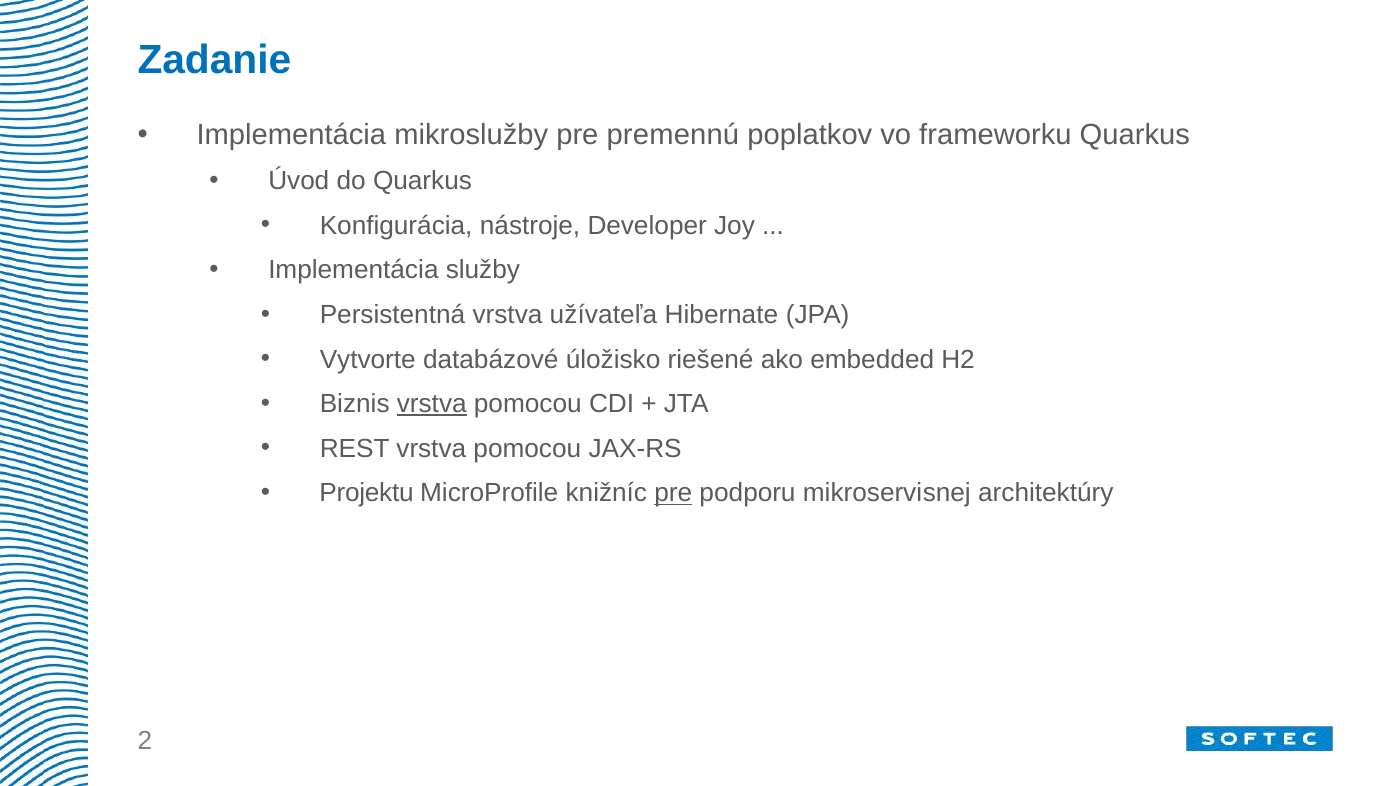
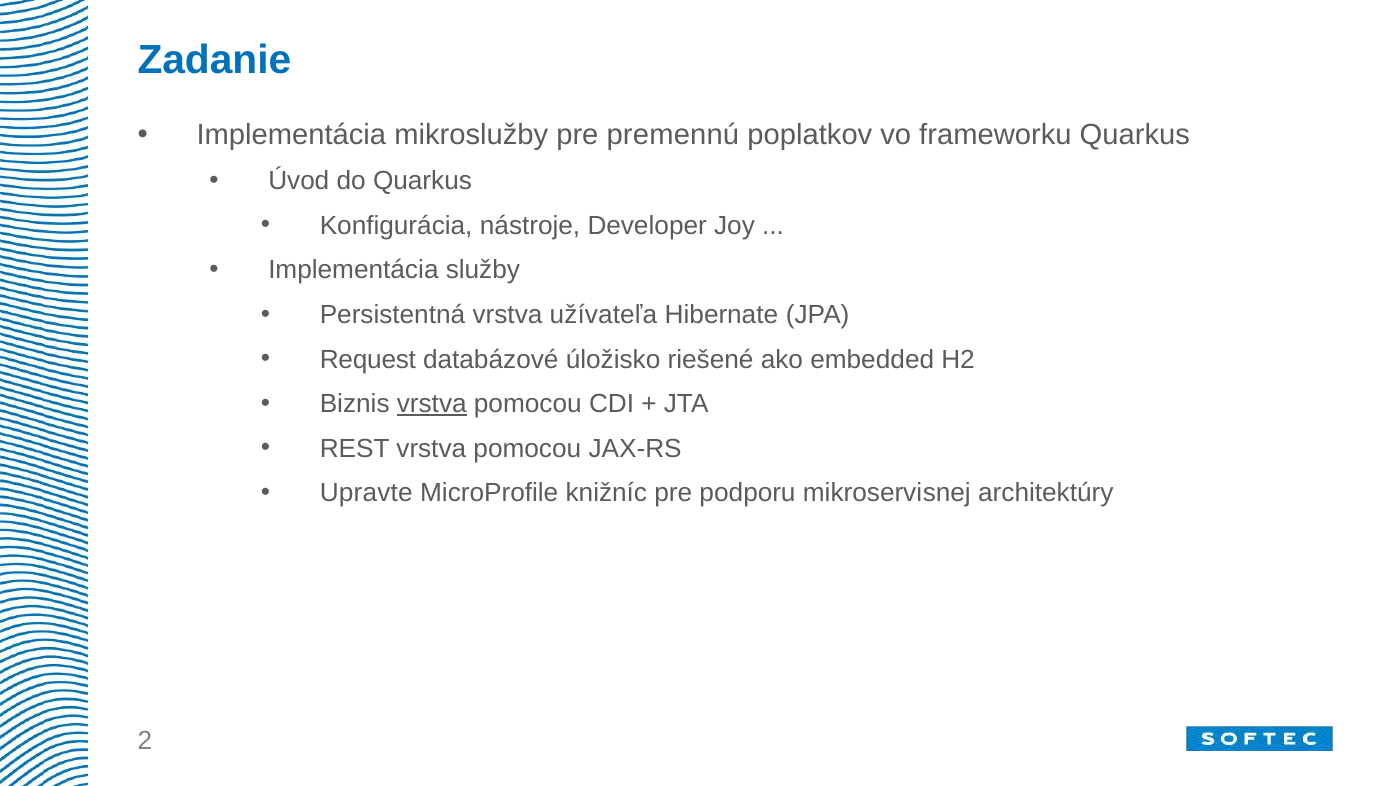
Vytvorte: Vytvorte -> Request (368, 360)
Projektu: Projektu -> Upravte (366, 493)
pre underline: present -> none (673, 493)
